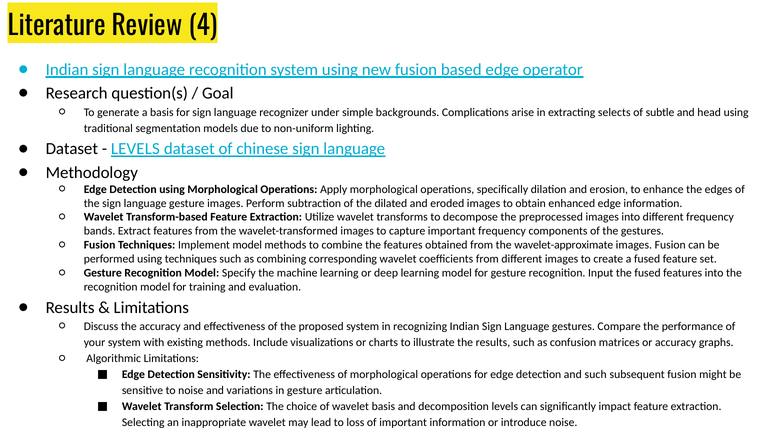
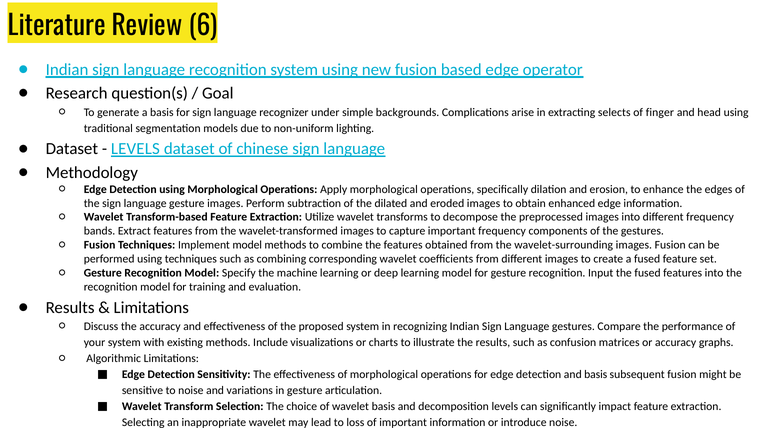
4: 4 -> 6 (203, 26)
subtle: subtle -> finger (660, 112)
wavelet-approximate: wavelet-approximate -> wavelet-surrounding (564, 245)
and such: such -> basis (596, 375)
